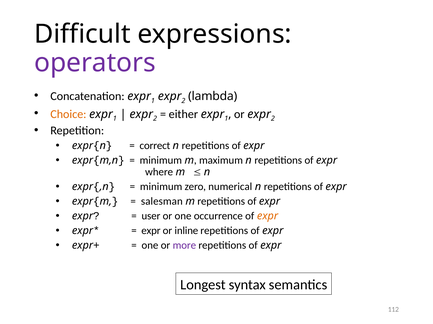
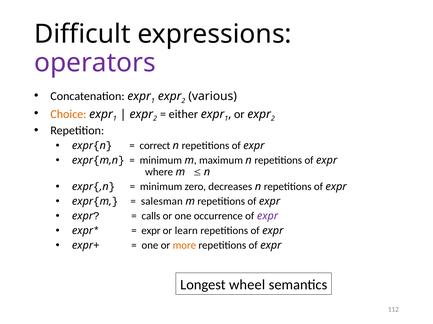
lambda: lambda -> various (213, 96)
numerical: numerical -> decreases (230, 187)
user: user -> calls (151, 217)
expr colour: orange -> purple (268, 217)
inline: inline -> learn (186, 231)
more colour: purple -> orange (184, 246)
syntax: syntax -> wheel (247, 285)
